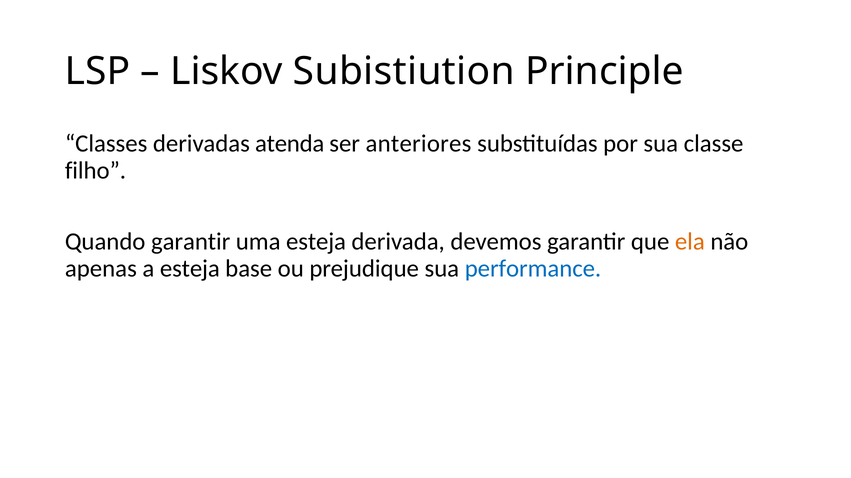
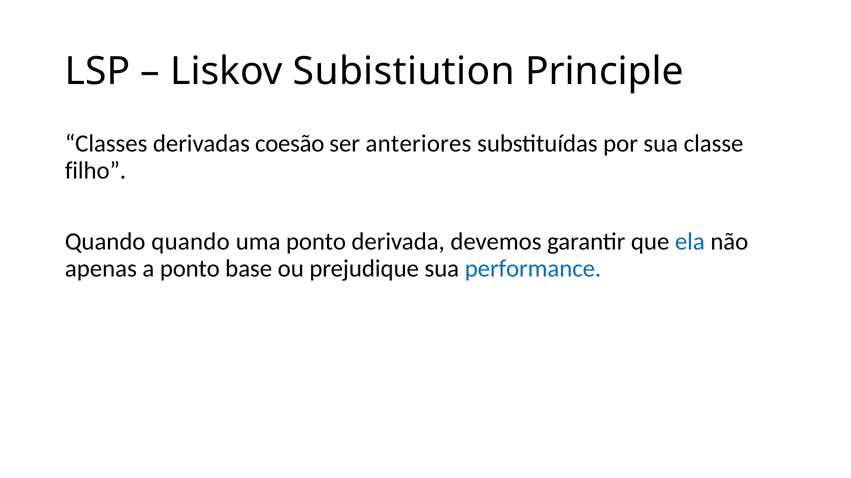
atenda: atenda -> coesão (290, 144)
Quando garantir: garantir -> quando (191, 242)
uma esteja: esteja -> ponto (316, 242)
ela colour: orange -> blue (690, 242)
a esteja: esteja -> ponto (190, 269)
